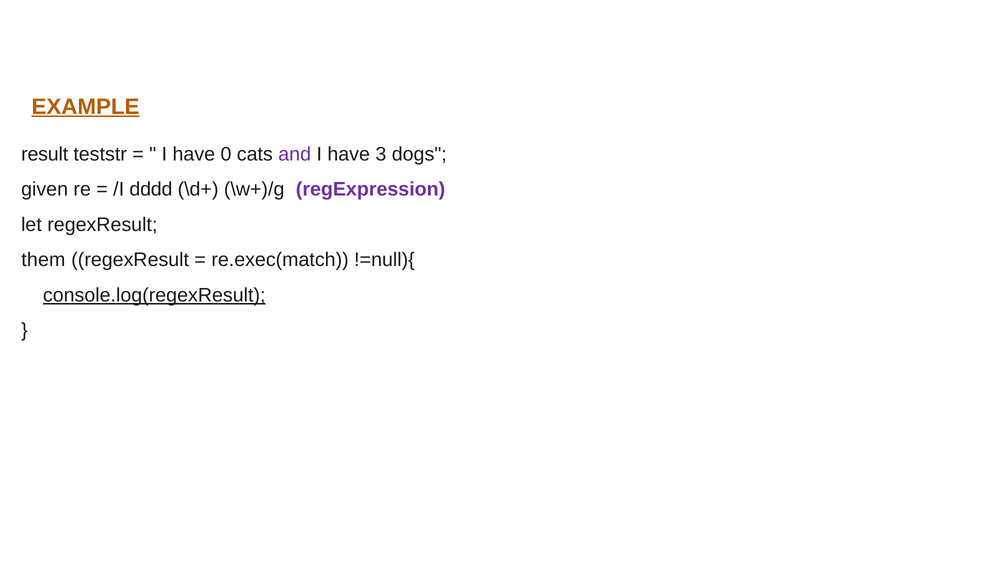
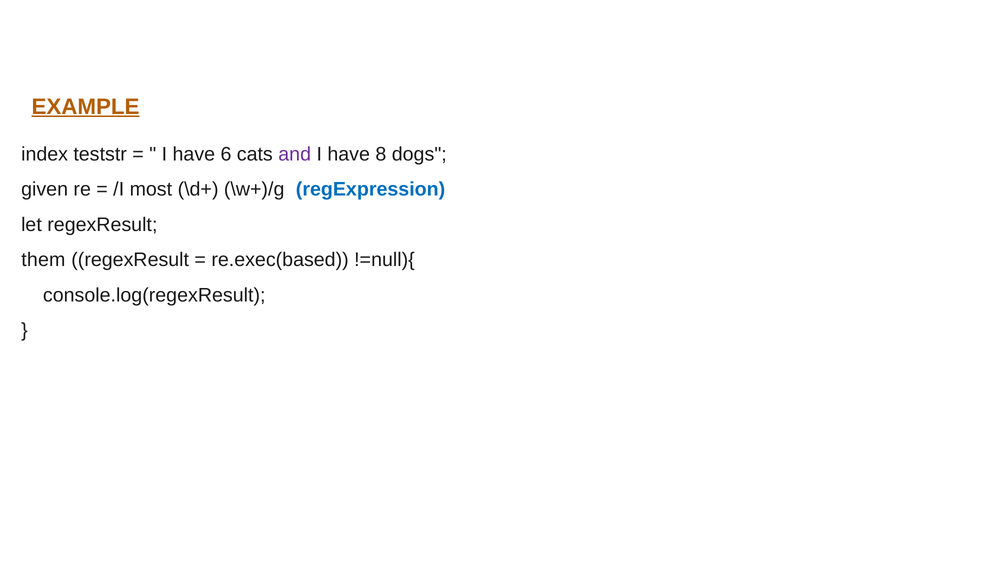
result: result -> index (45, 154)
0: 0 -> 6 (226, 154)
3: 3 -> 8 (381, 154)
dddd: dddd -> most (151, 189)
regExpression colour: purple -> blue (371, 189)
re.exec(match: re.exec(match -> re.exec(based (280, 260)
console.log(regexResult underline: present -> none (154, 295)
